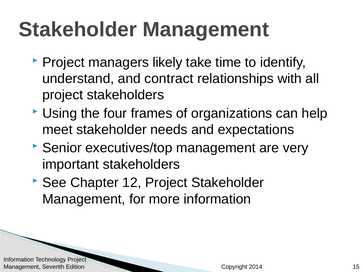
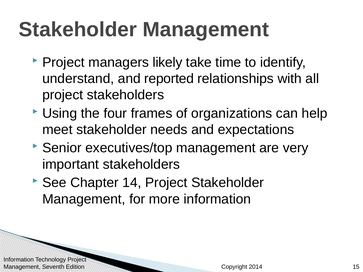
contract: contract -> reported (169, 79)
12: 12 -> 14 (132, 183)
